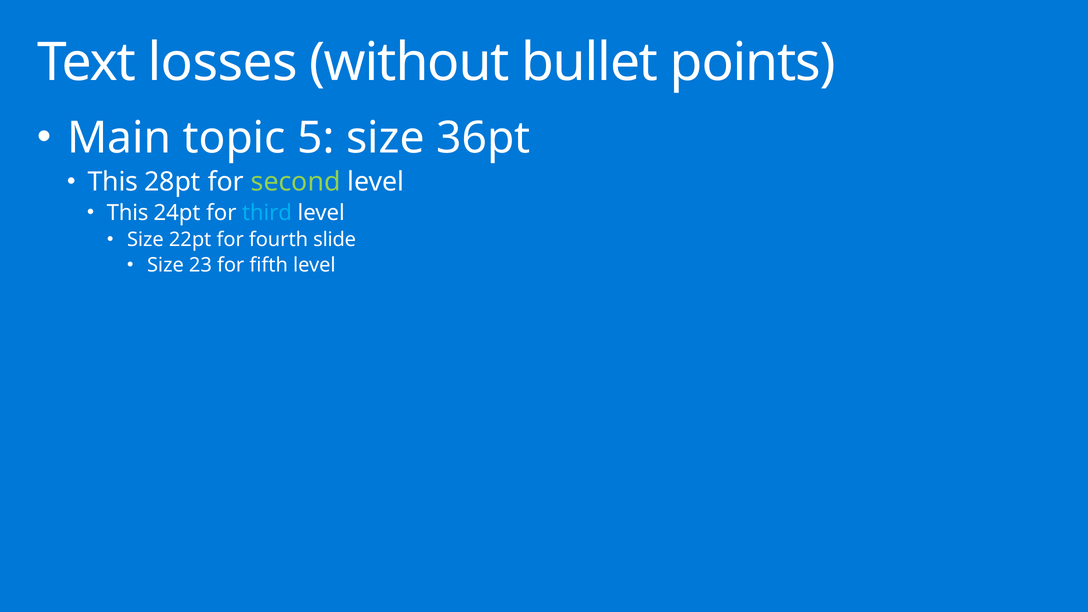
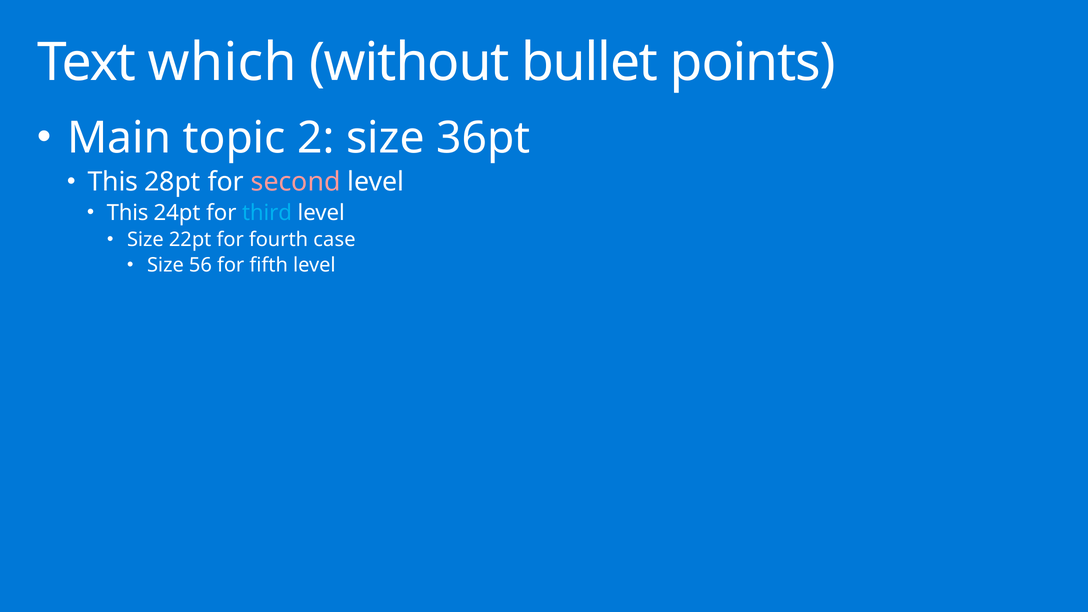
losses: losses -> which (222, 62)
5: 5 -> 2 (316, 138)
second colour: light green -> pink (296, 182)
slide: slide -> case (334, 240)
23: 23 -> 56 (200, 265)
